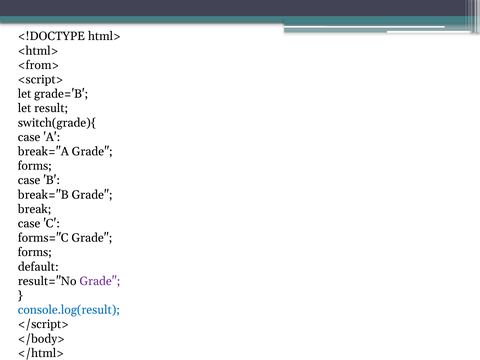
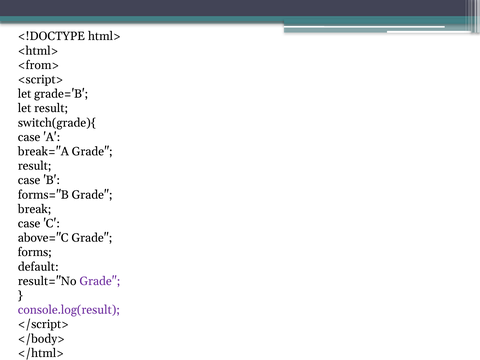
forms: forms -> result (35, 166)
break="B: break="B -> forms="B (43, 195)
forms="C: forms="C -> above="C (43, 238)
console.log(result colour: blue -> purple (69, 310)
